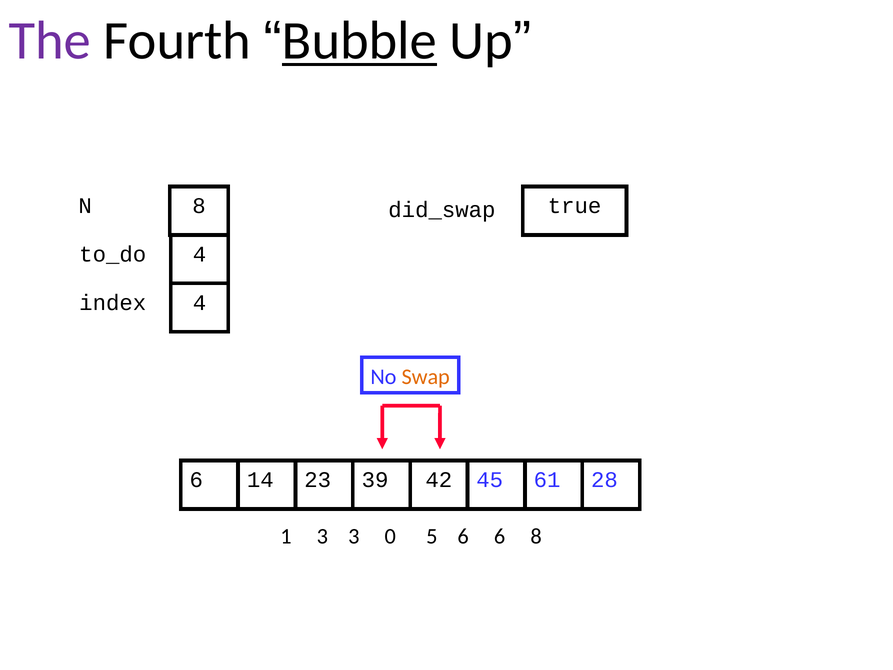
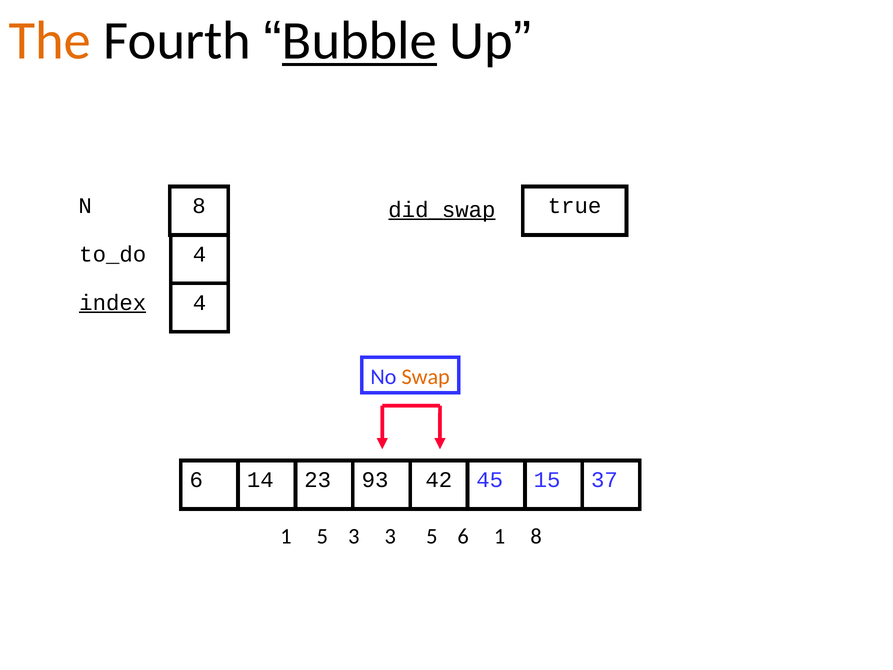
The colour: purple -> orange (50, 41)
did_swap underline: none -> present (442, 210)
index underline: none -> present (113, 303)
39: 39 -> 93 (375, 480)
61: 61 -> 15 (547, 480)
28: 28 -> 37 (604, 480)
1 3: 3 -> 5 (322, 536)
3 0: 0 -> 3 (390, 536)
6 6: 6 -> 1 (500, 536)
